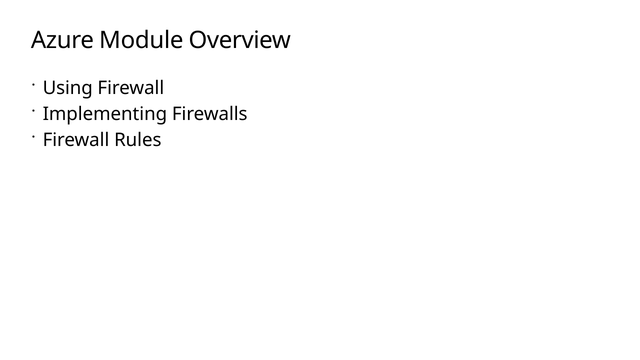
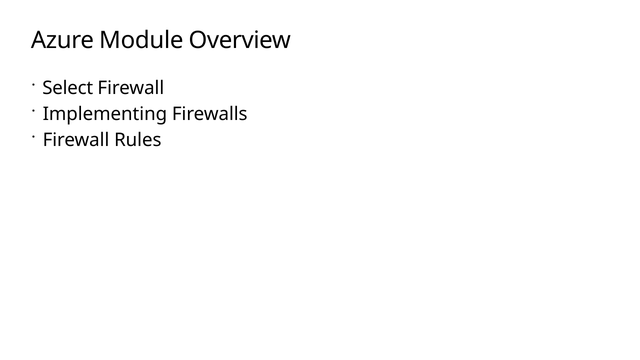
Using: Using -> Select (68, 88)
